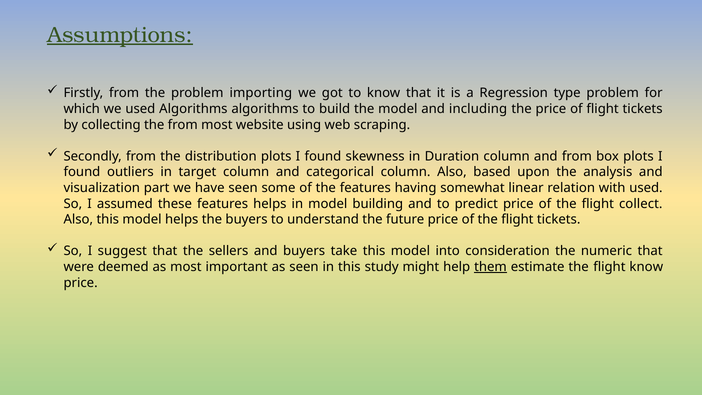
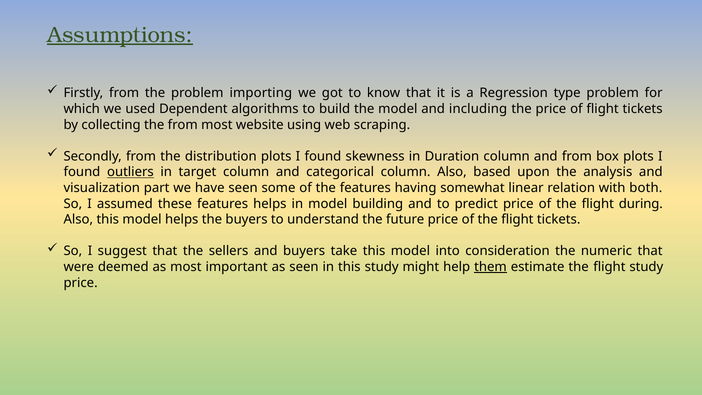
used Algorithms: Algorithms -> Dependent (193, 109)
outliers underline: none -> present (130, 172)
with used: used -> both (646, 188)
collect: collect -> during (641, 204)
flight know: know -> study (646, 267)
